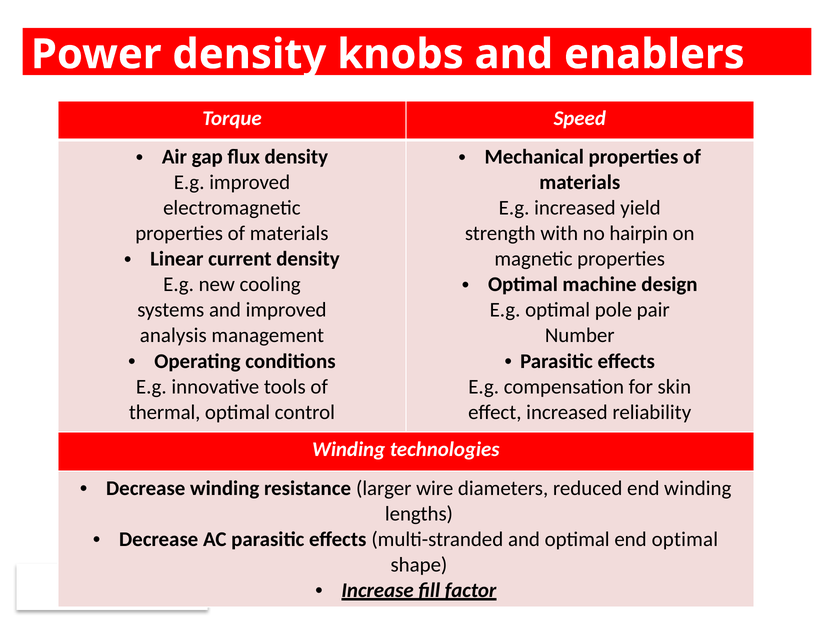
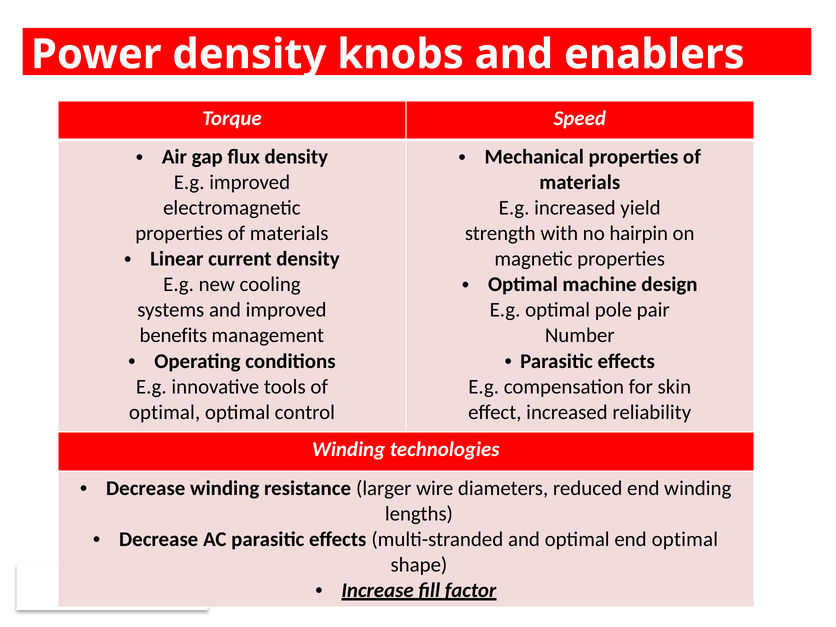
analysis: analysis -> benefits (173, 336)
thermal: thermal -> optimal (165, 412)
